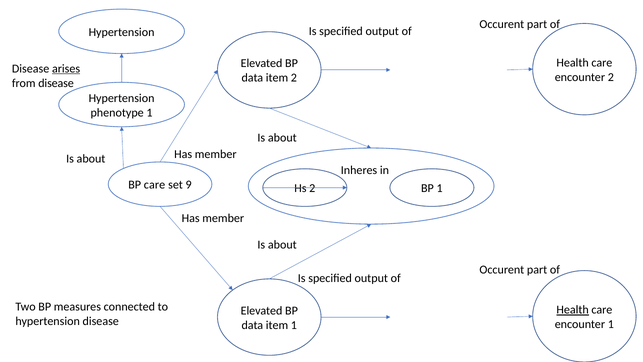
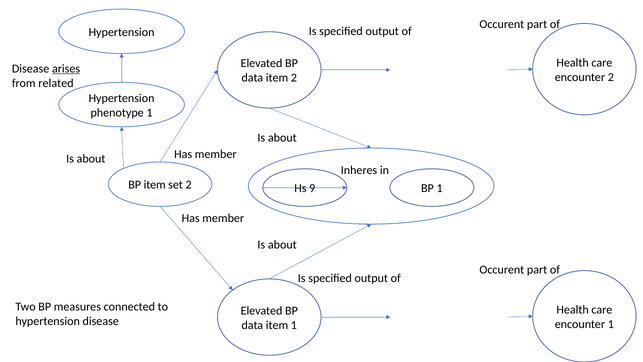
from disease: disease -> related (56, 83)
BP care: care -> item (155, 185)
set 9: 9 -> 2 (189, 185)
Hs 2: 2 -> 9 (312, 188)
Health underline: present -> none (573, 310)
